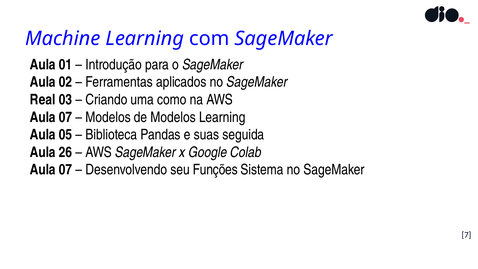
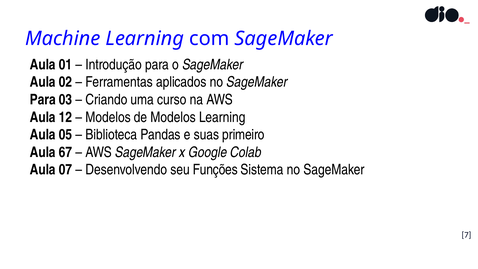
Real: Real -> Para (43, 100)
como: como -> curso (172, 100)
07: 07 -> 12 (66, 117)
seguida: seguida -> primeiro (243, 135)
26: 26 -> 67 (66, 152)
